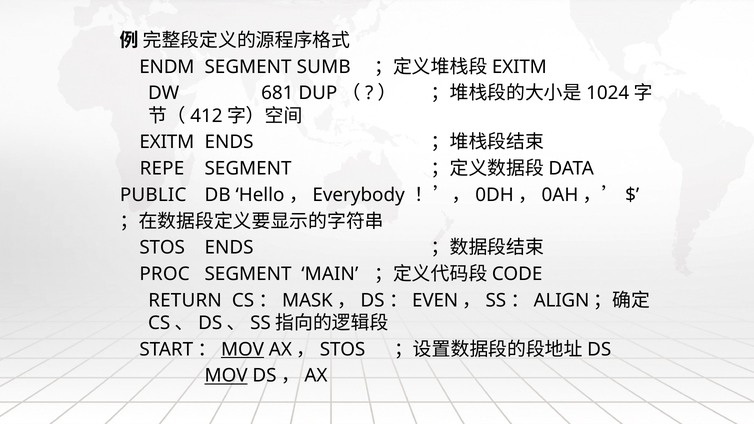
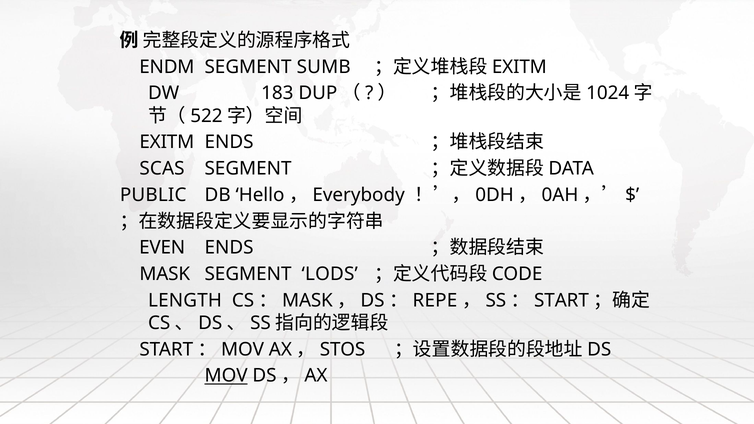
681: 681 -> 183 (277, 93)
412: 412 -> 522 (206, 116)
REPE: REPE -> SCAS (162, 169)
STOS: STOS -> EVEN (162, 248)
PROC: PROC -> MASK (165, 274)
MAIN: MAIN -> LODS (330, 274)
RETURN: RETURN -> LENGTH (185, 301)
EVEN: EVEN -> REPE (435, 301)
ALIGN: ALIGN -> START (561, 301)
MOV underline: present -> none (243, 350)
